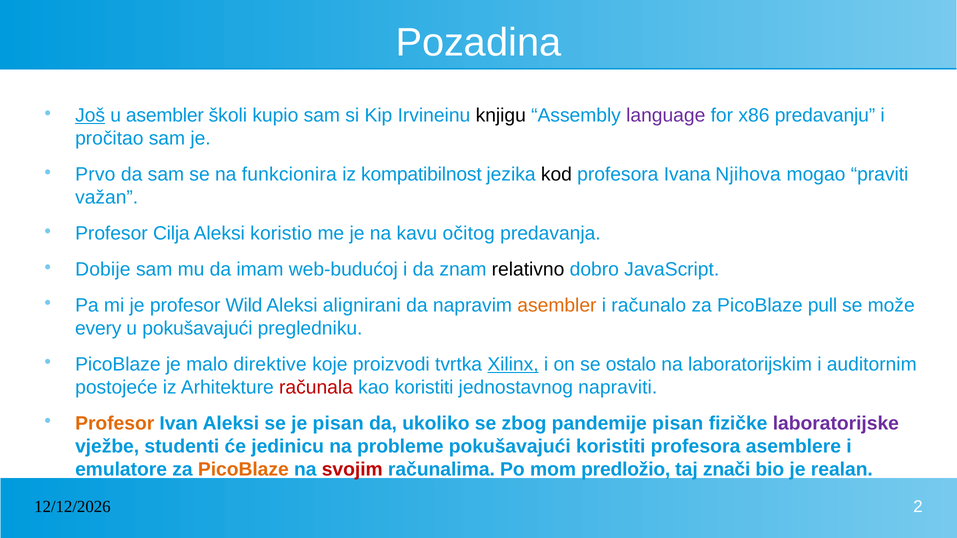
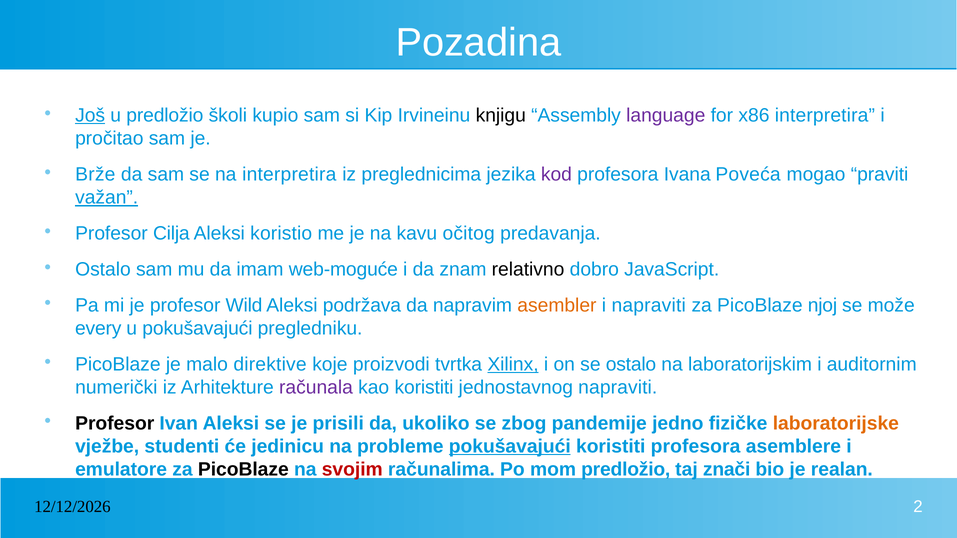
u asembler: asembler -> predložio (165, 115)
x86 predavanju: predavanju -> interpretira (825, 115)
Prvo: Prvo -> Brže (95, 174)
na funkcionira: funkcionira -> interpretira (289, 174)
kompatibilnost: kompatibilnost -> preglednicima (421, 174)
kod colour: black -> purple (556, 174)
Njihova: Njihova -> Poveća (748, 174)
važan underline: none -> present (107, 198)
Dobije: Dobije -> Ostalo (103, 269)
web-budućoj: web-budućoj -> web-moguće (343, 269)
alignirani: alignirani -> podržava (362, 305)
i računalo: računalo -> napraviti (649, 305)
pull: pull -> njoj (822, 305)
postojeće: postojeće -> numerički (116, 388)
računala colour: red -> purple (316, 388)
Profesor colour: orange -> black (115, 424)
je pisan: pisan -> prisili (338, 424)
pandemije pisan: pisan -> jedno (678, 424)
laboratorijske colour: purple -> orange (836, 424)
pokušavajući underline: none -> present (510, 447)
PicoBlaze colour: orange -> black (243, 470)
